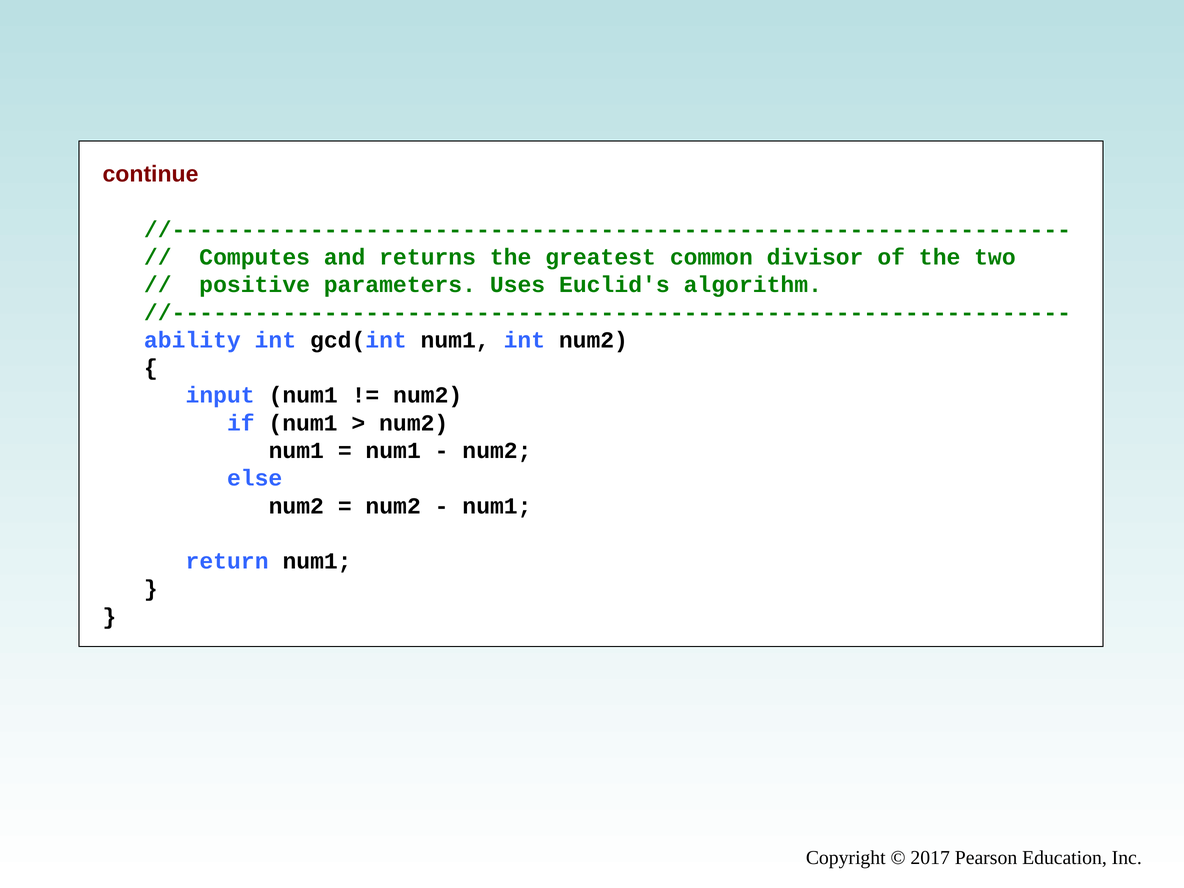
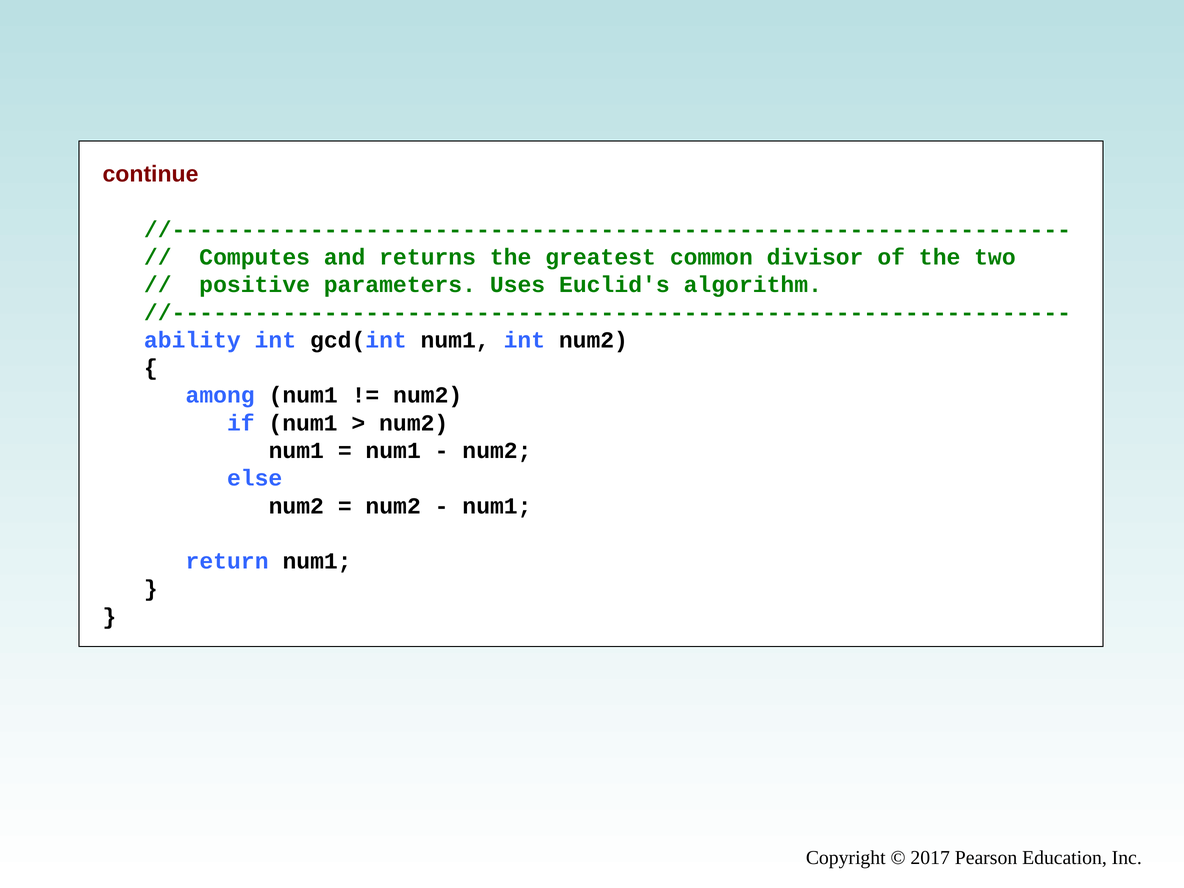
input: input -> among (220, 395)
